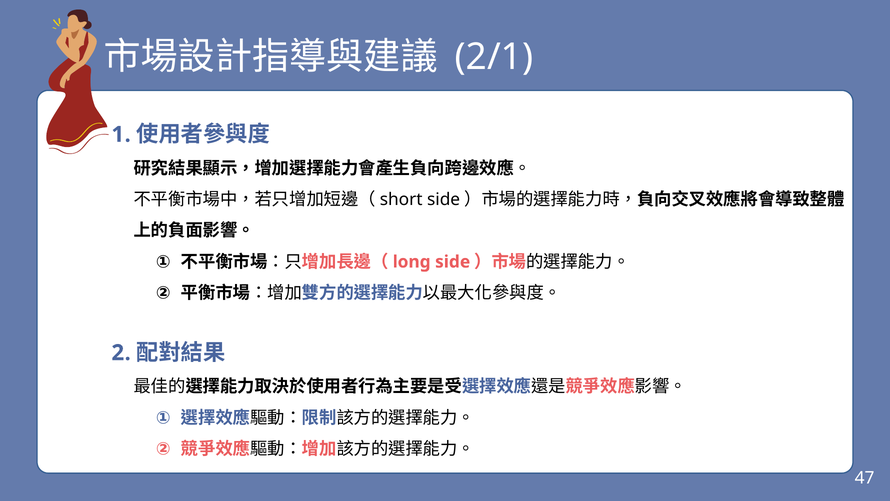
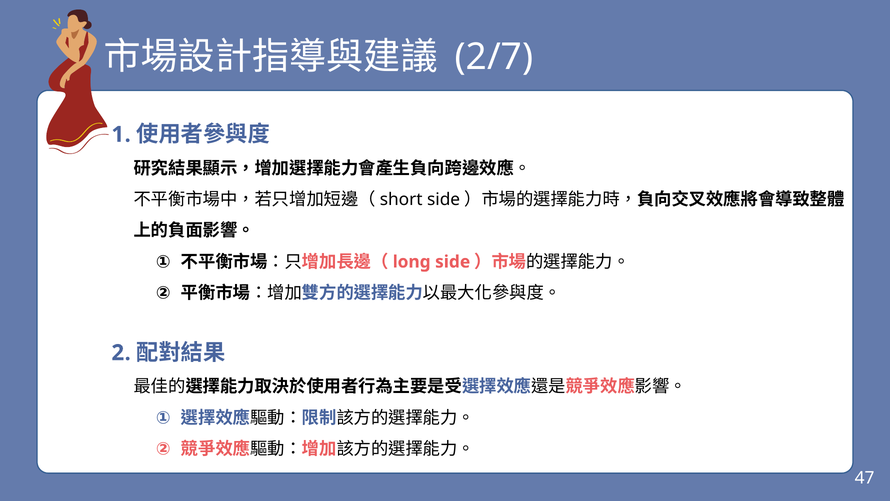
2/1: 2/1 -> 2/7 (494, 57)
